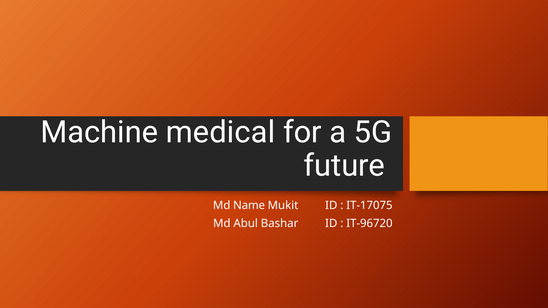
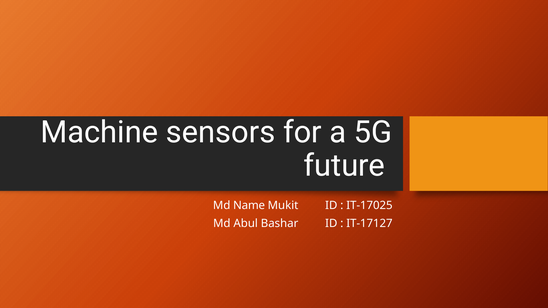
medical: medical -> sensors (221, 132)
IT-17075: IT-17075 -> IT-17025 (369, 206)
IT-96720: IT-96720 -> IT-17127 (369, 224)
